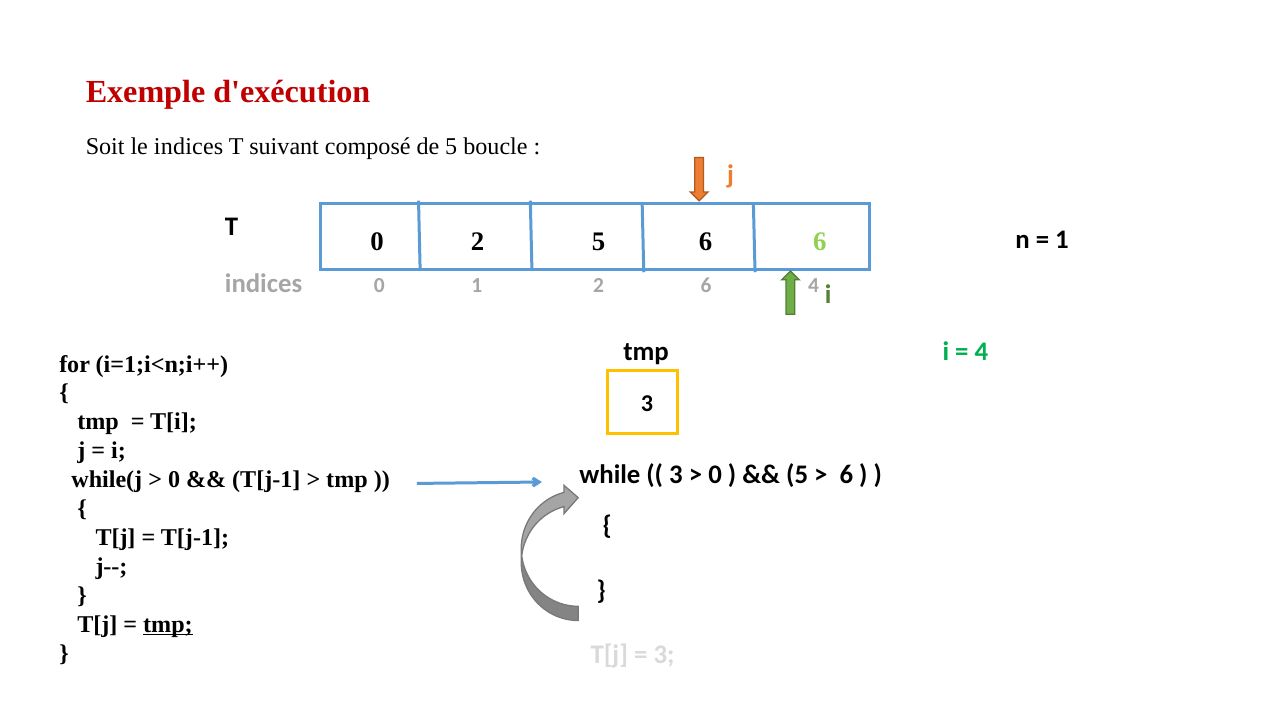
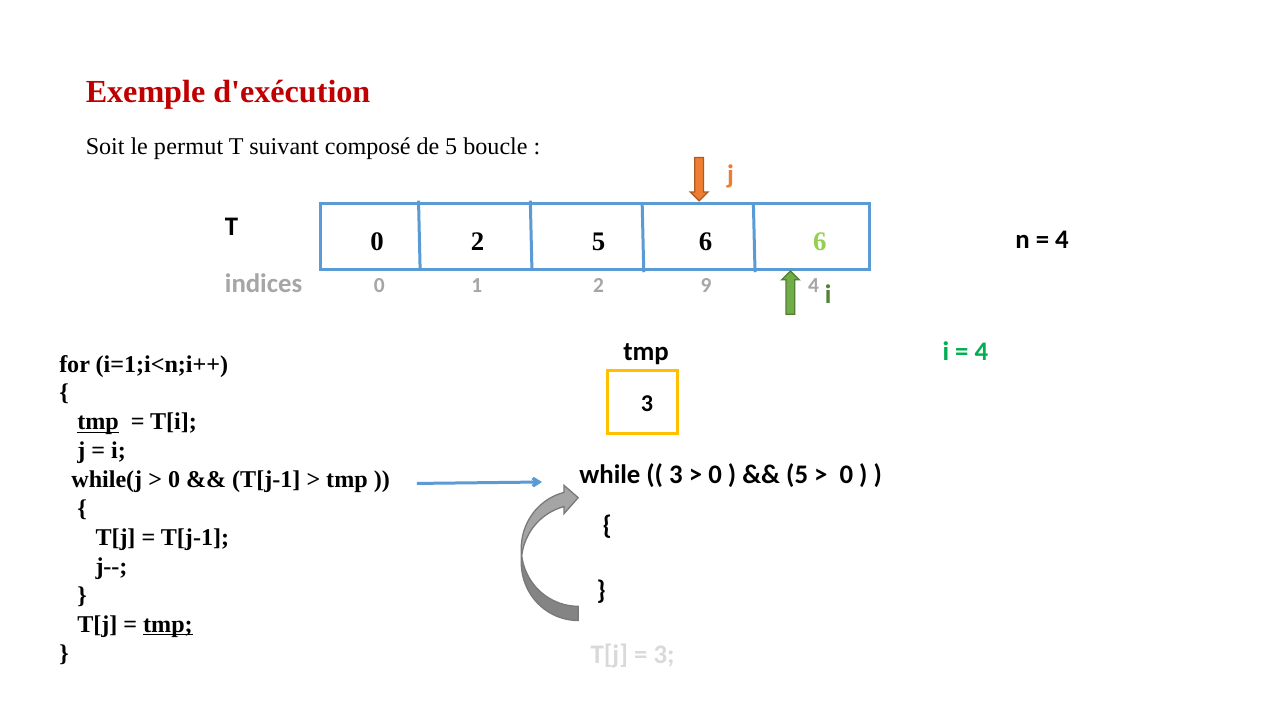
le indices: indices -> permut (189, 146)
1: 1 -> 4 (1062, 240)
2 6: 6 -> 9 (706, 285)
tmp underline: none -> present (98, 422)
6: 6 -> 0 (846, 475)
